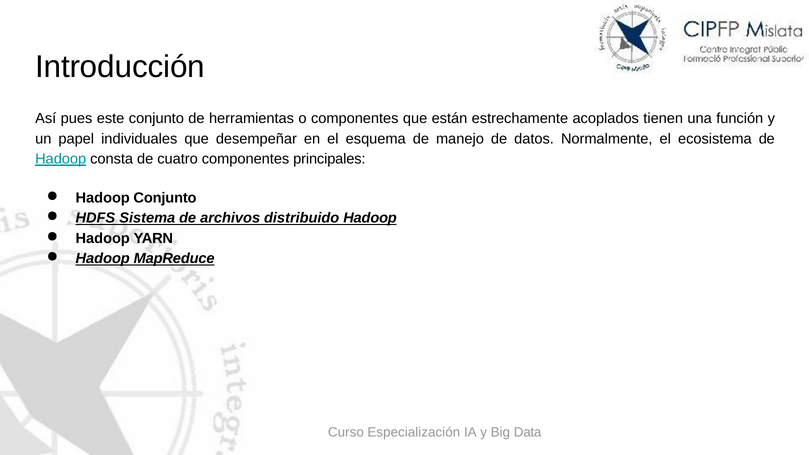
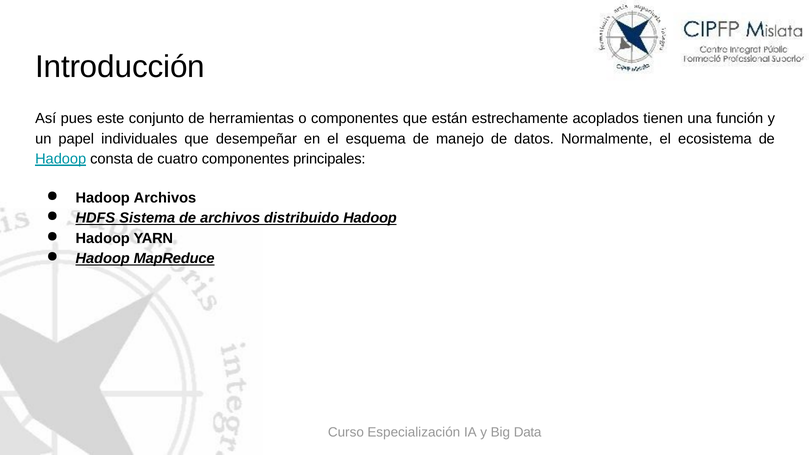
Hadoop Conjunto: Conjunto -> Archivos (165, 198)
